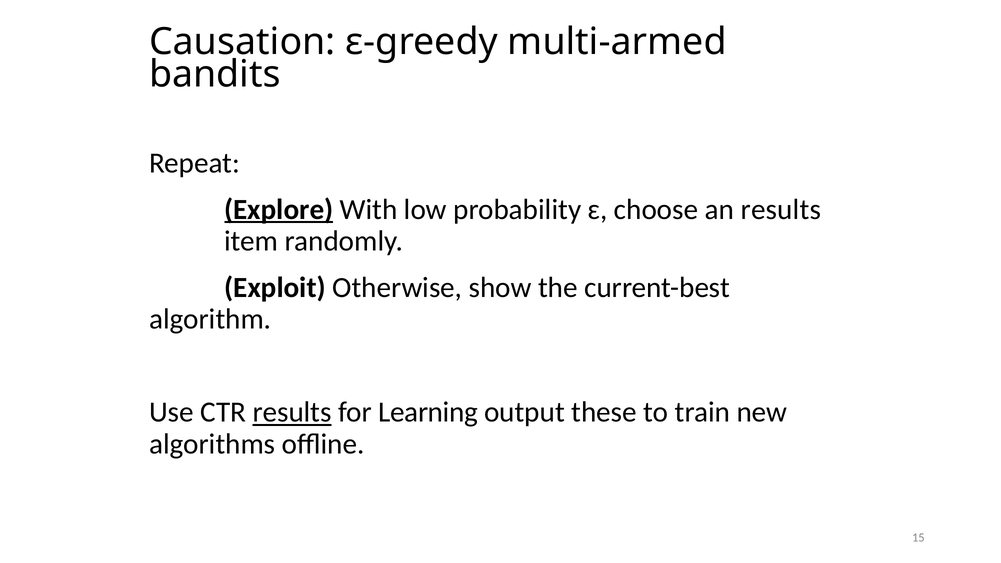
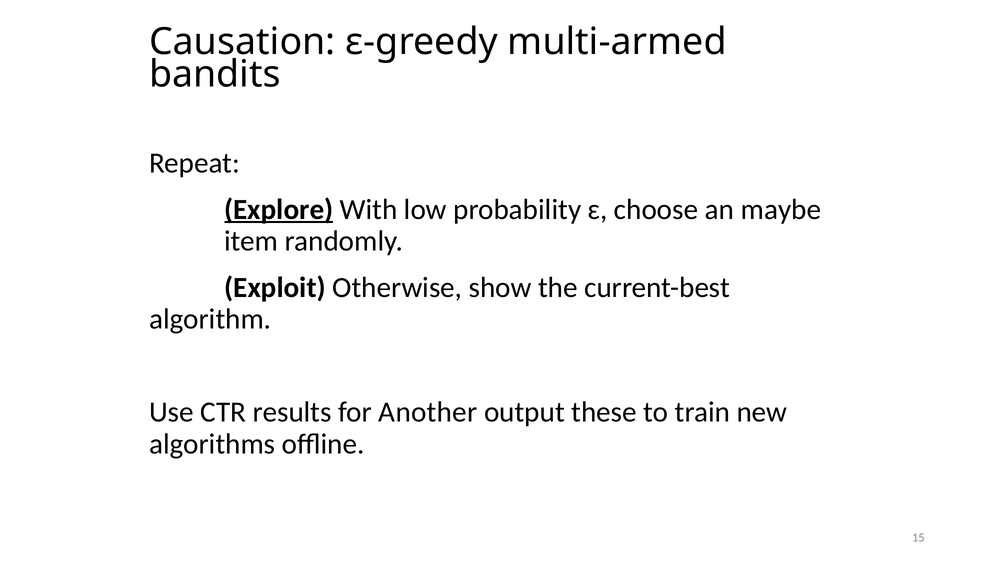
an results: results -> maybe (781, 210)
results underline: present -> none (292, 412)
Learning: Learning -> Another (428, 412)
